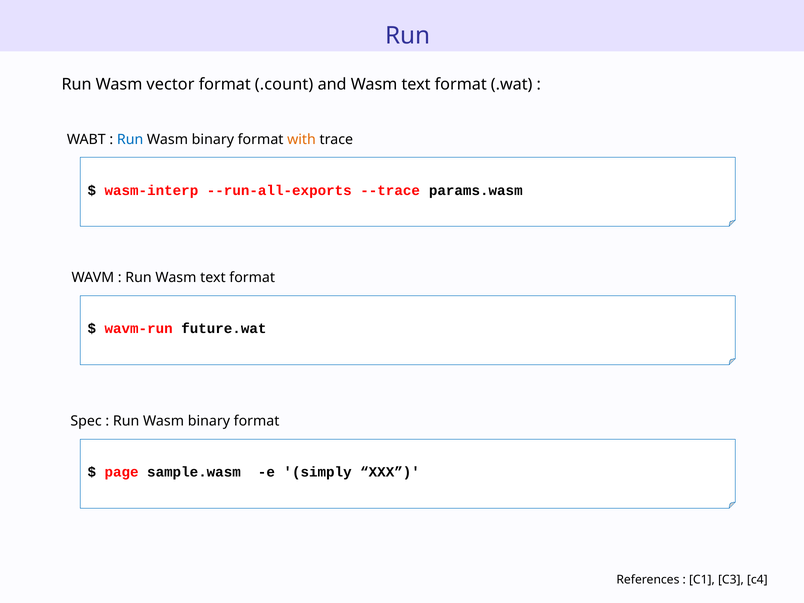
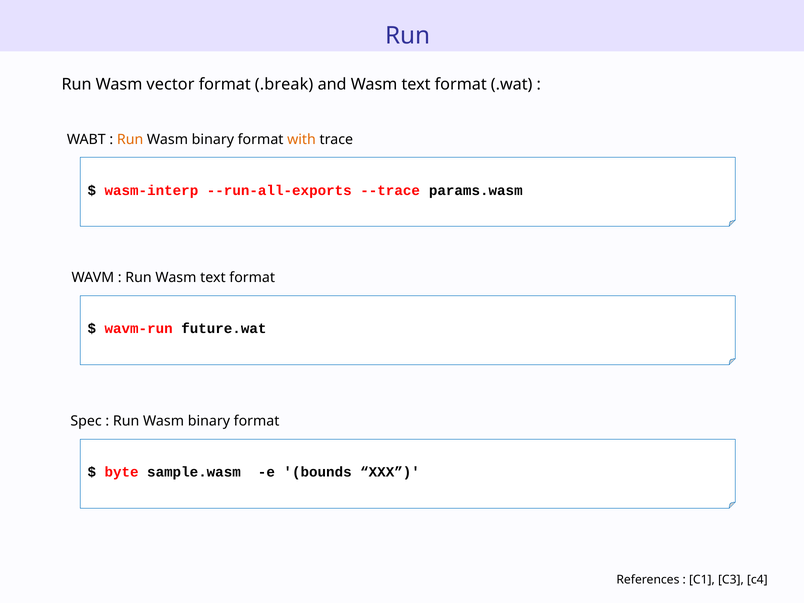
.count: .count -> .break (284, 84)
Run colour: blue -> orange (130, 139)
page: page -> byte (122, 472)
simply: simply -> bounds (318, 472)
